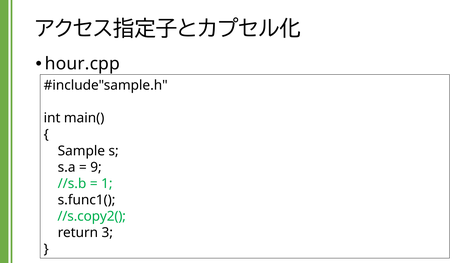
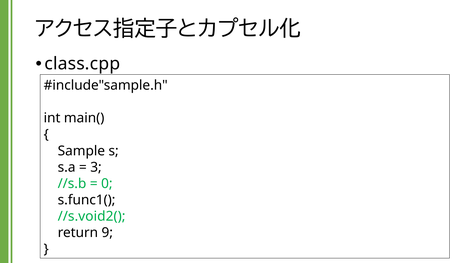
hour.cpp: hour.cpp -> class.cpp (82, 64)
9: 9 -> 3 (96, 167)
1: 1 -> 0 (107, 183)
//s.copy2(: //s.copy2( -> //s.void2( (92, 216)
3: 3 -> 9 (107, 232)
